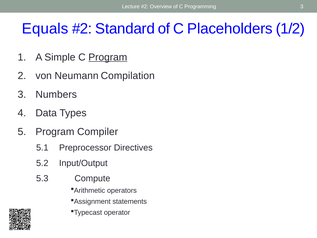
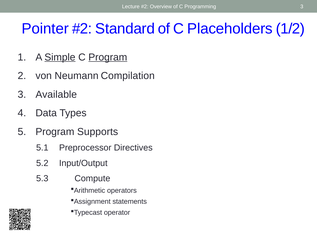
Equals: Equals -> Pointer (45, 29)
Simple underline: none -> present (60, 57)
Numbers: Numbers -> Available (56, 94)
Compiler: Compiler -> Supports (98, 132)
